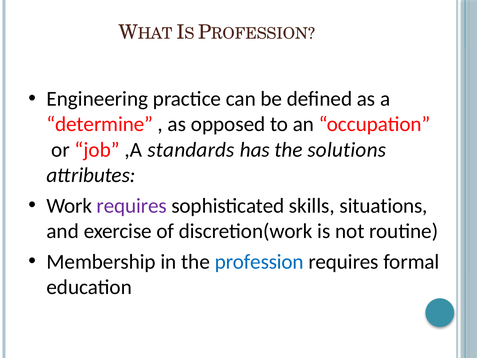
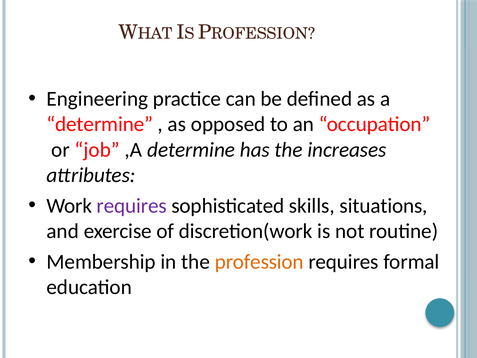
,A standards: standards -> determine (191, 150)
solutions: solutions -> increases (347, 150)
profession colour: blue -> orange (259, 262)
